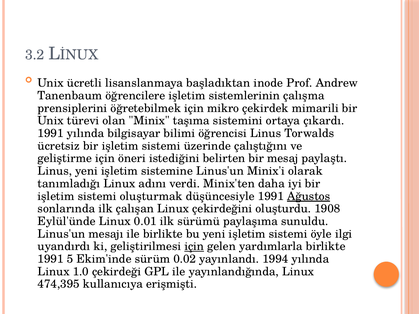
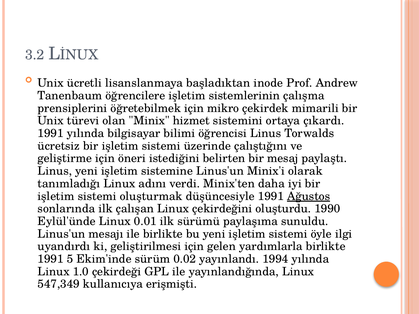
taşıma: taşıma -> hizmet (191, 121)
1908: 1908 -> 1990 (327, 209)
için underline: present -> none (194, 247)
474,395: 474,395 -> 547,349 (59, 284)
